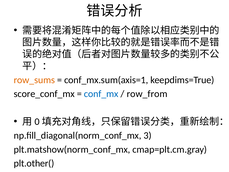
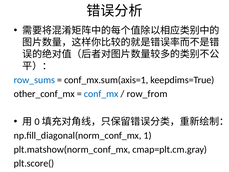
row_sums colour: orange -> blue (34, 80)
score_conf_mx: score_conf_mx -> other_conf_mx (44, 94)
3: 3 -> 1 (148, 135)
plt.other(: plt.other( -> plt.score( (34, 163)
